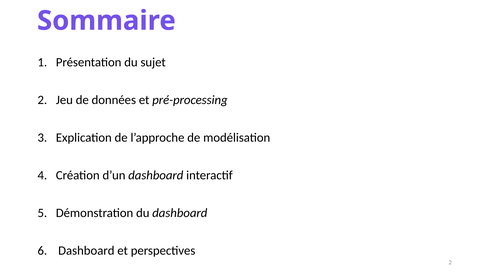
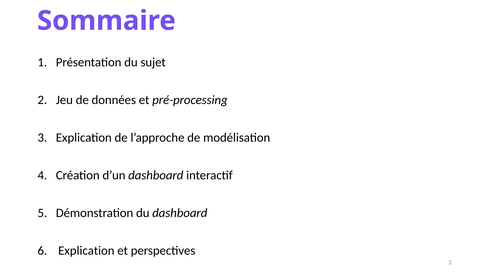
Dashboard: Dashboard -> Explication (86, 251)
